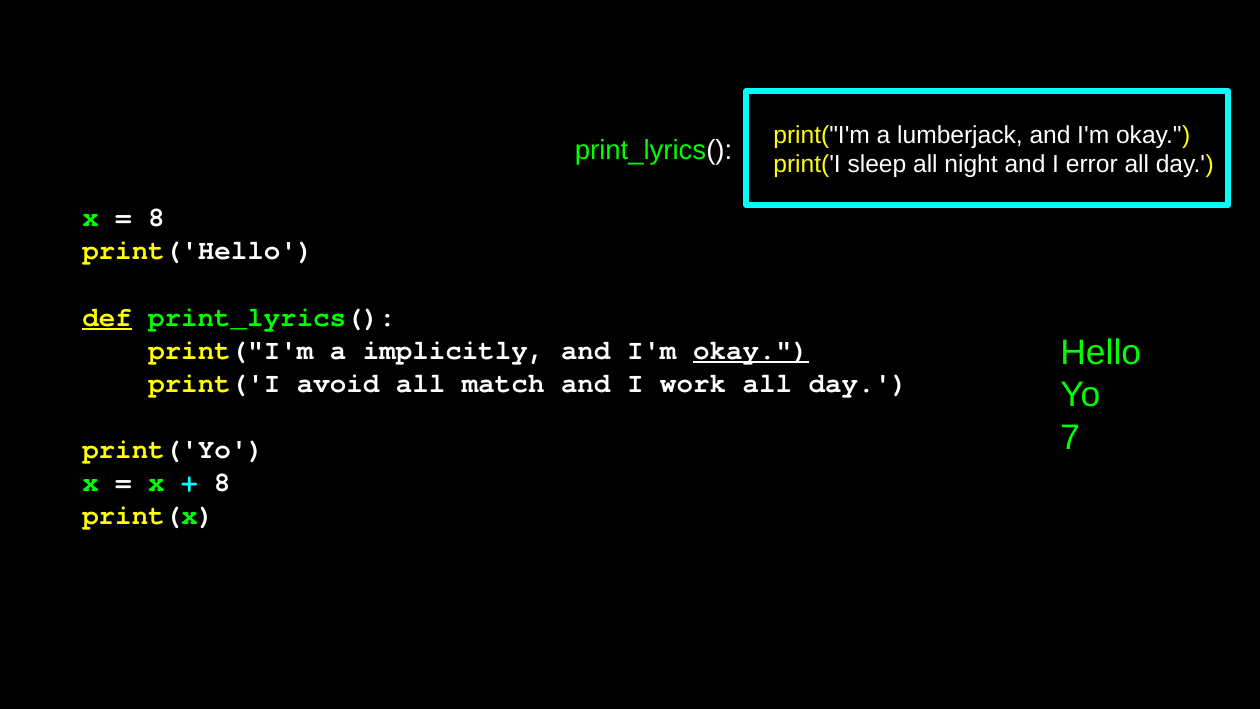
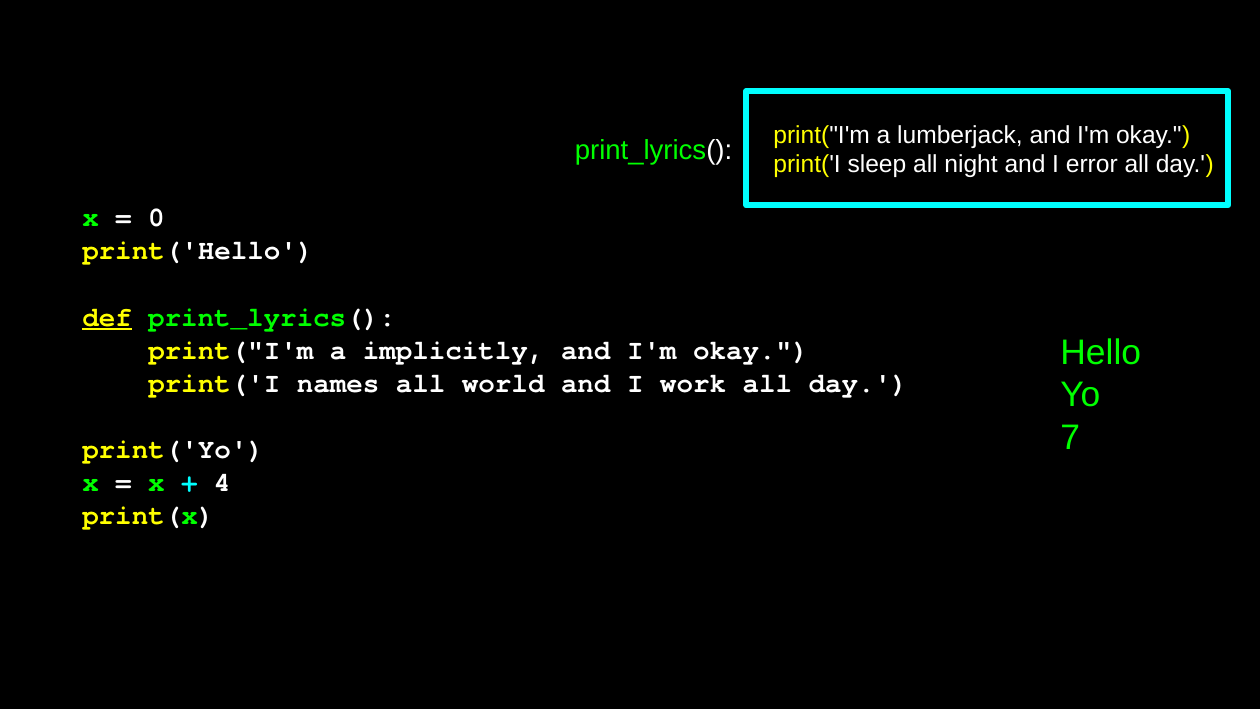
8: 8 -> 0 (156, 218)
okay underline: present -> none (751, 350)
avoid: avoid -> names (338, 383)
match: match -> world (503, 383)
8: 8 -> 4 (222, 482)
